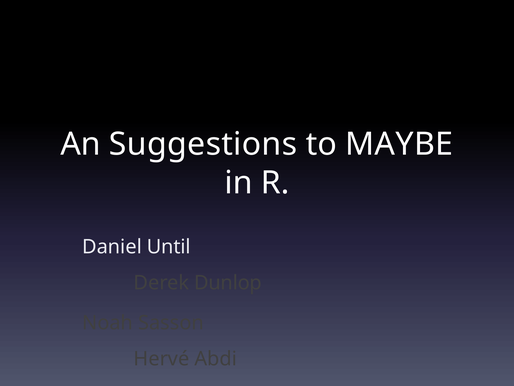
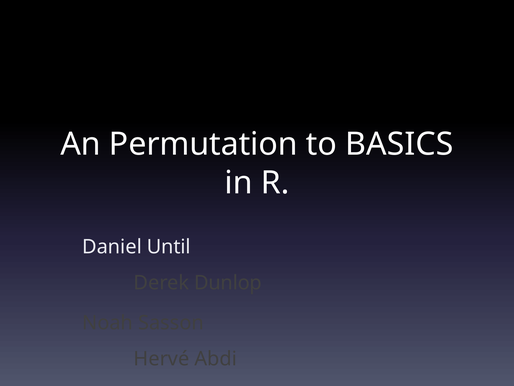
Suggestions: Suggestions -> Permutation (203, 144)
MAYBE: MAYBE -> BASICS (399, 144)
